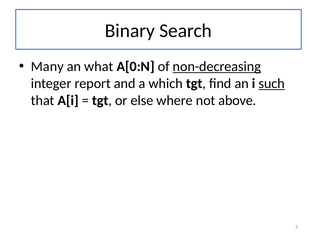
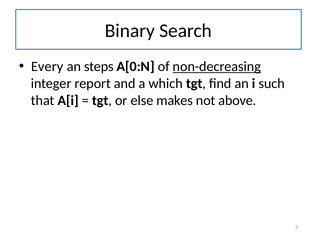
Many: Many -> Every (47, 67)
what: what -> steps (99, 67)
such underline: present -> none (272, 83)
where: where -> makes (175, 100)
